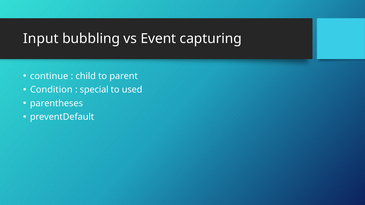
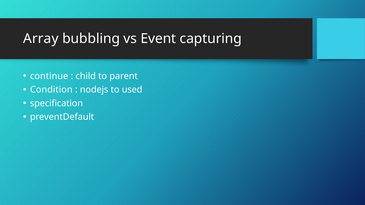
Input: Input -> Array (41, 39)
special: special -> nodejs (94, 90)
parentheses: parentheses -> specification (56, 104)
